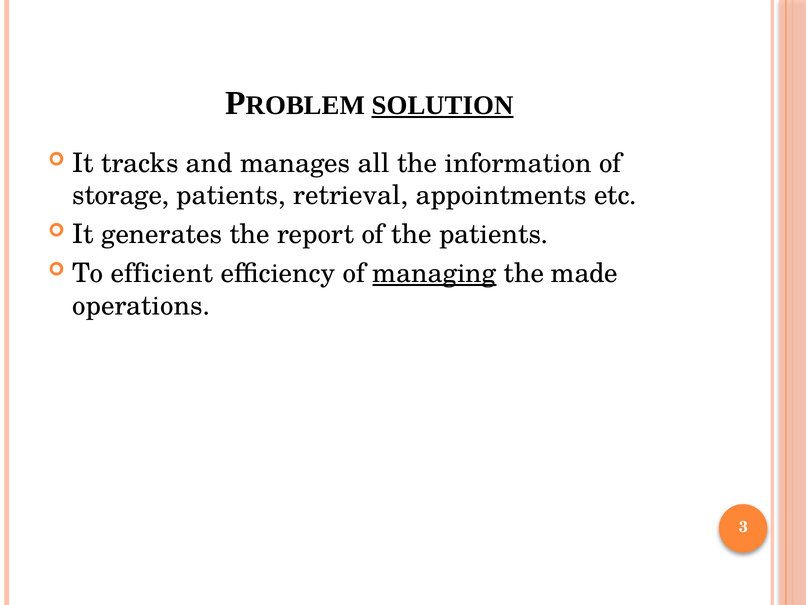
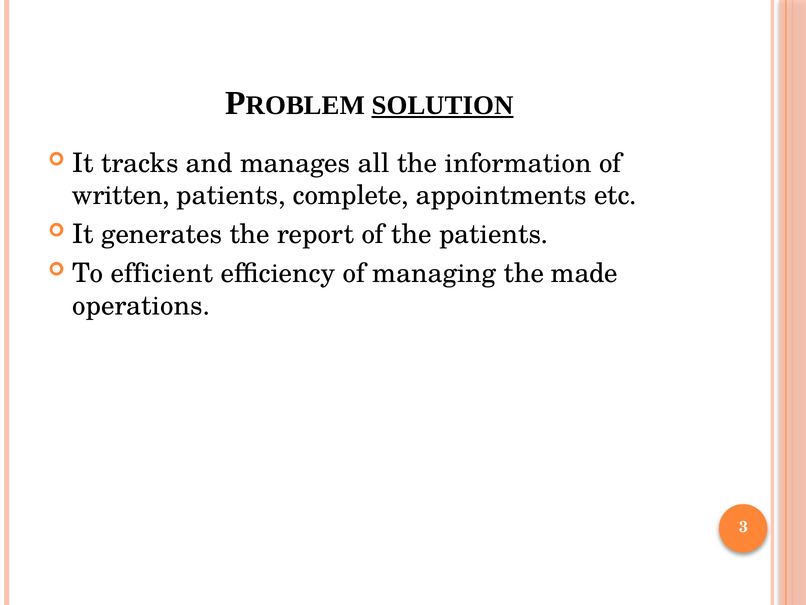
storage: storage -> written (121, 195)
retrieval: retrieval -> complete (351, 195)
managing underline: present -> none (434, 273)
